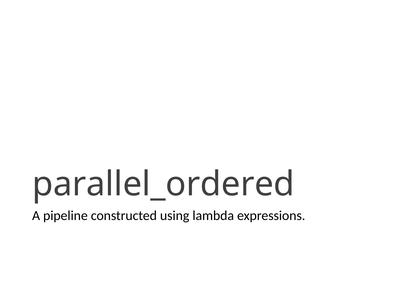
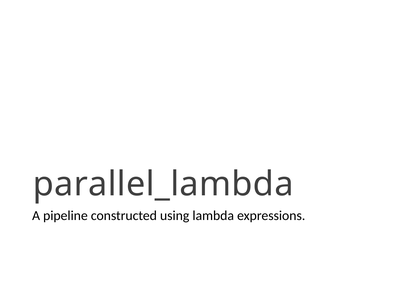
parallel_ordered: parallel_ordered -> parallel_lambda (163, 184)
